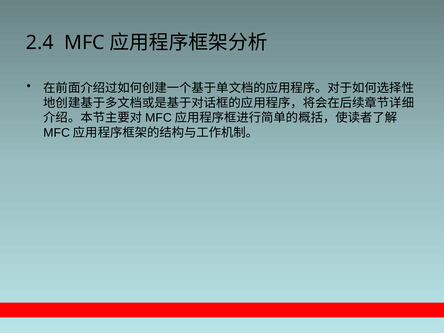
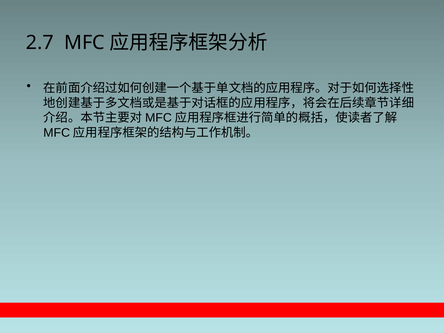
2.4: 2.4 -> 2.7 (40, 43)
